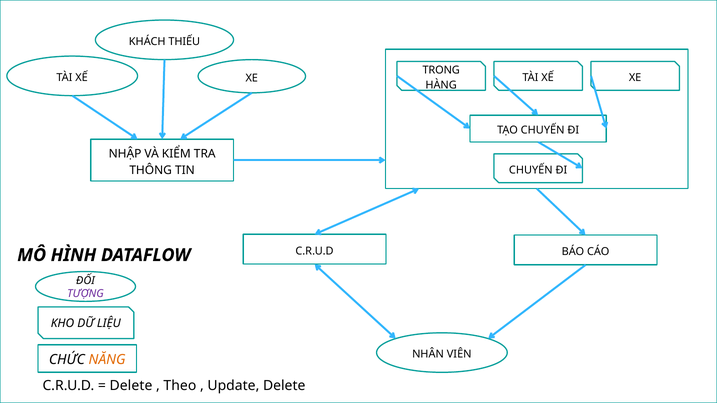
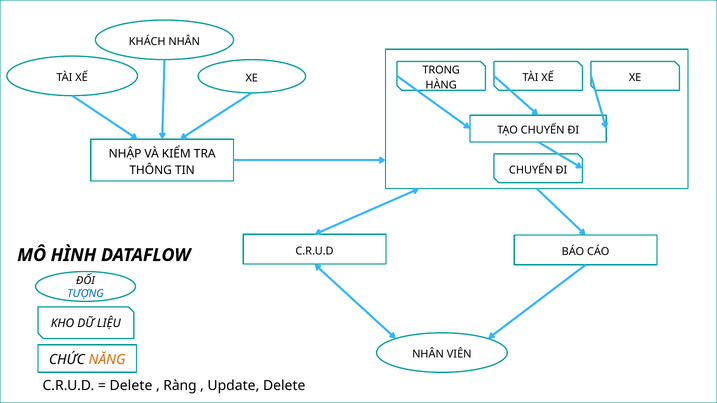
KHÁCH THIẾU: THIẾU -> NHÂN (184, 42)
TƯỢNG colour: purple -> blue (85, 294)
Theo: Theo -> Ràng (180, 386)
